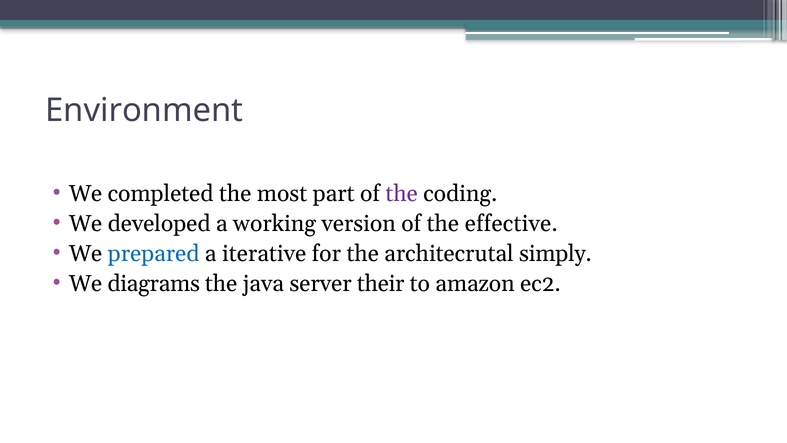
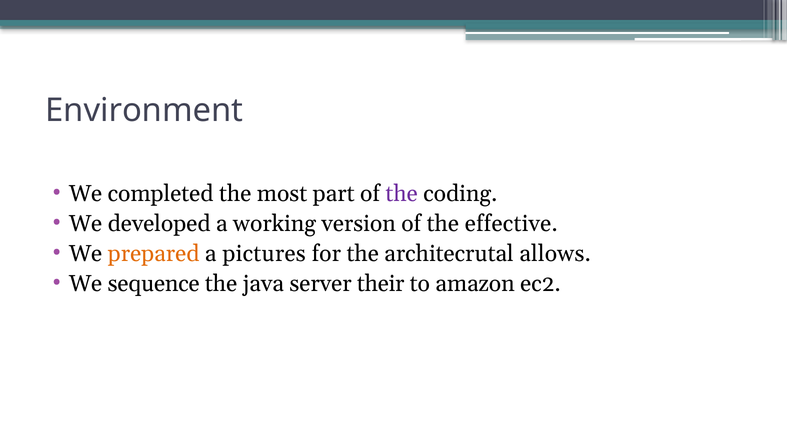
prepared colour: blue -> orange (154, 254)
iterative: iterative -> pictures (264, 254)
simply: simply -> allows (555, 254)
diagrams: diagrams -> sequence (154, 284)
